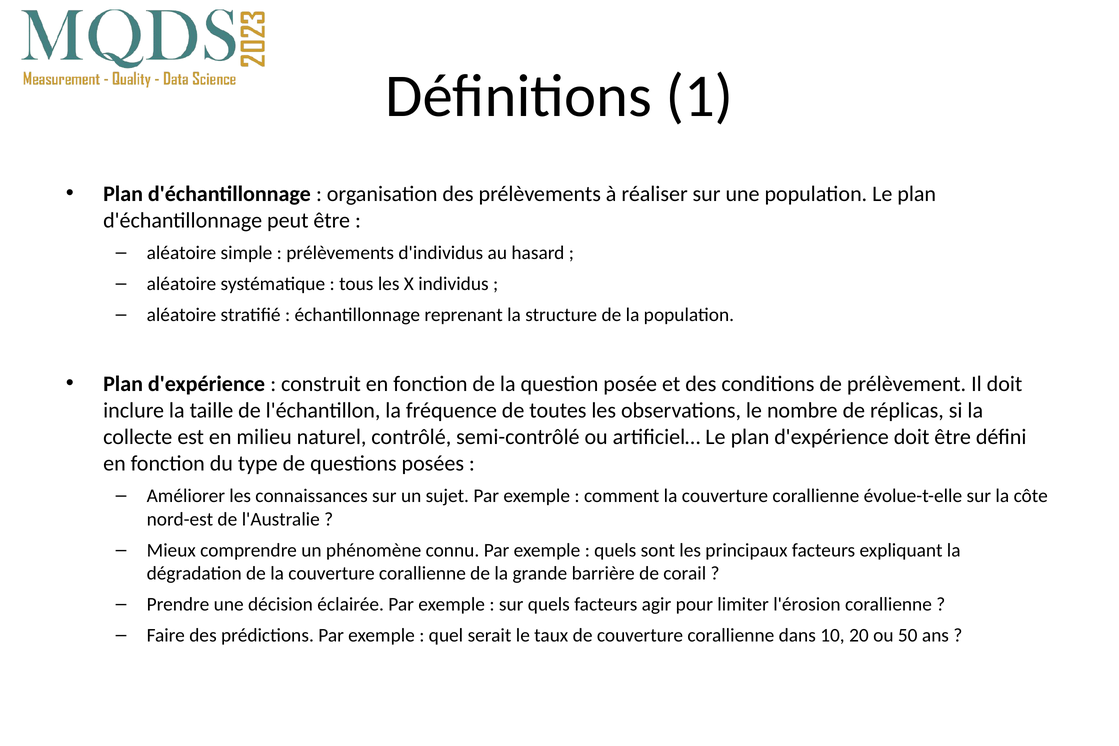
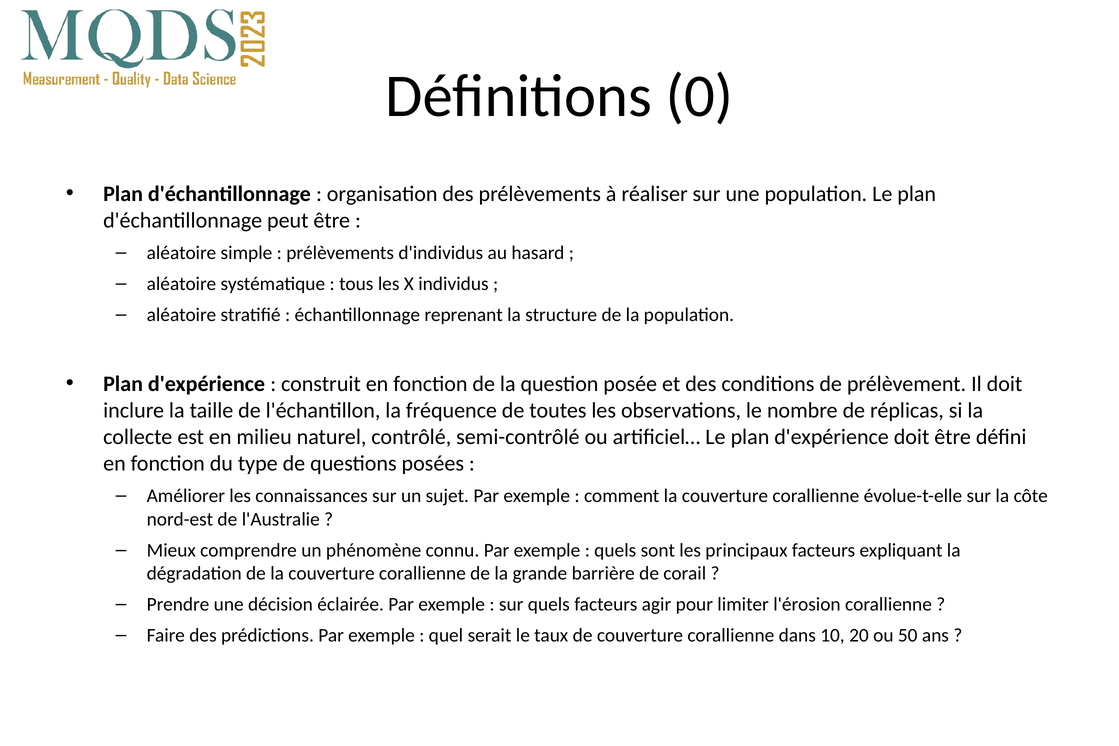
1: 1 -> 0 (700, 96)
